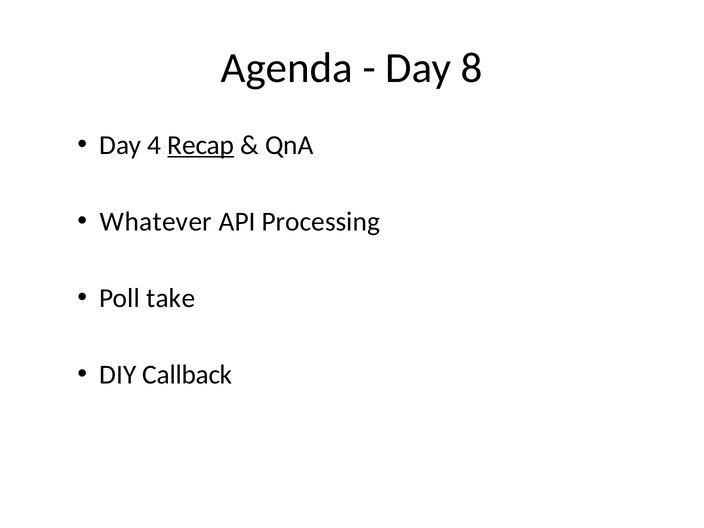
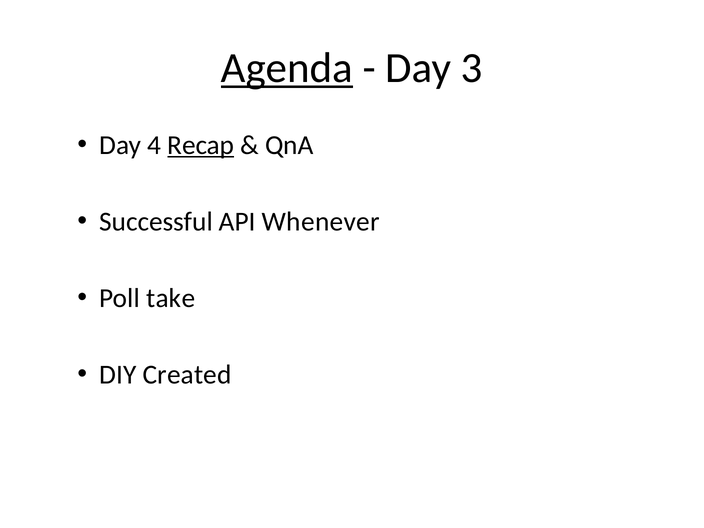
Agenda underline: none -> present (287, 68)
8: 8 -> 3 (472, 68)
Whatever: Whatever -> Successful (156, 222)
Processing: Processing -> Whenever (321, 222)
Callback: Callback -> Created (187, 375)
